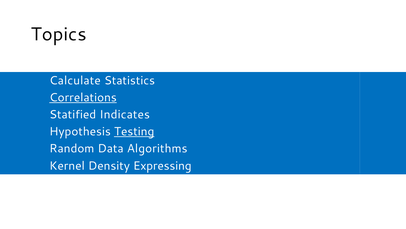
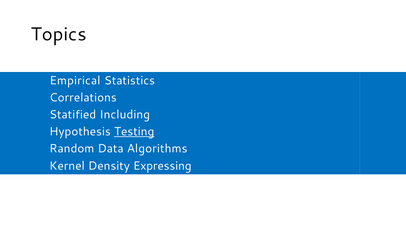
Calculate: Calculate -> Empirical (75, 80)
Correlations underline: present -> none (83, 97)
Indicates: Indicates -> Including (125, 114)
